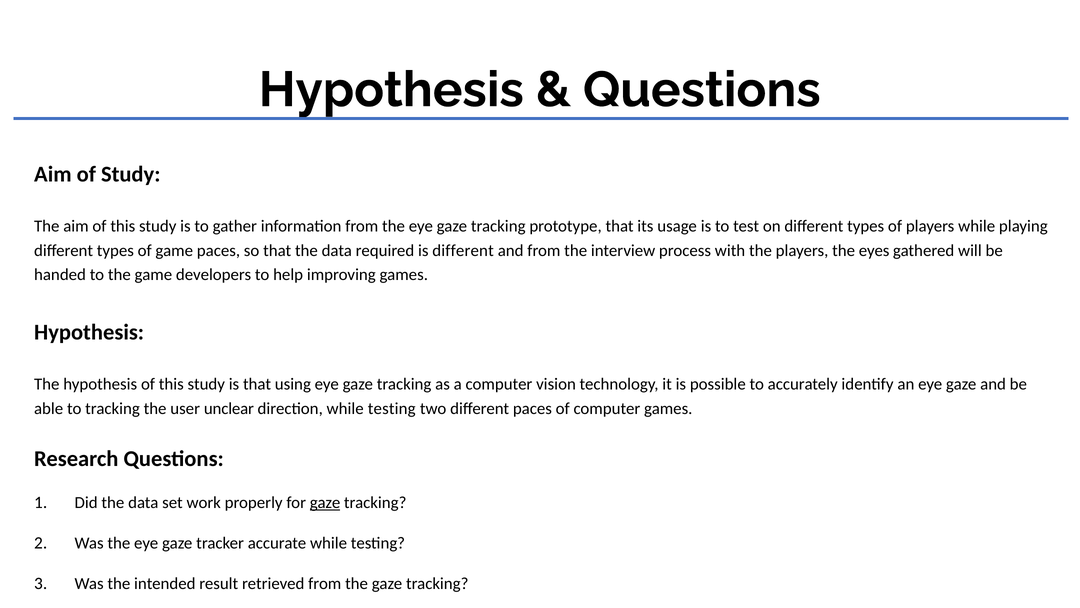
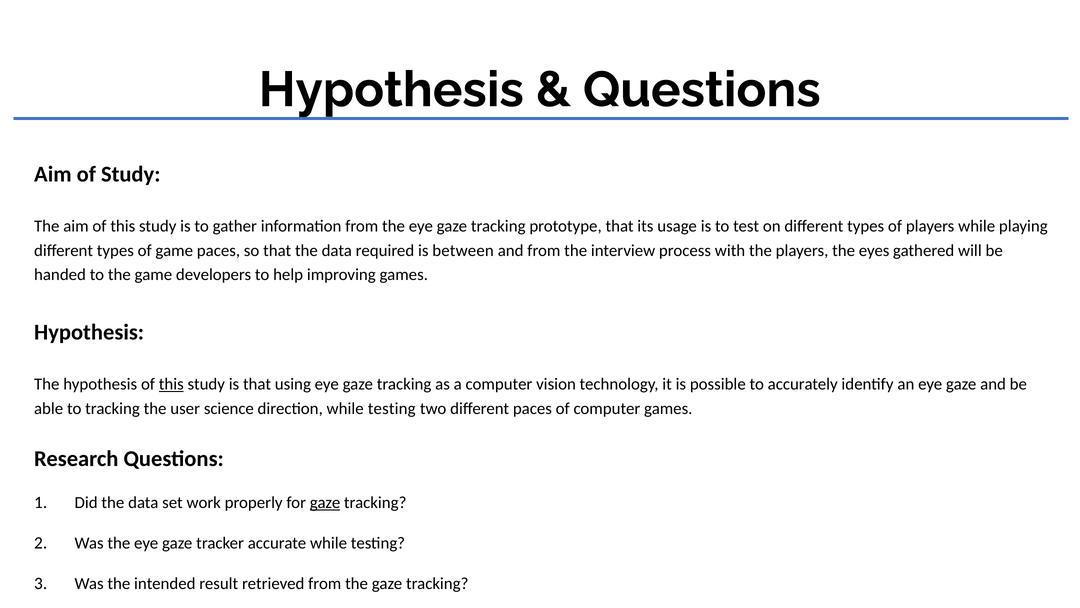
is different: different -> between (463, 250)
this underline: none -> present (171, 384)
unclear: unclear -> science (229, 408)
